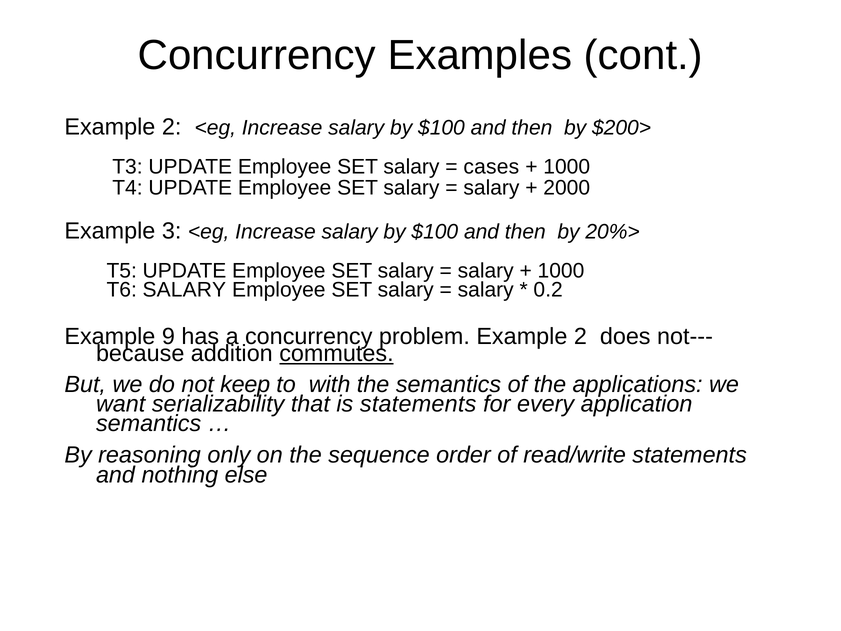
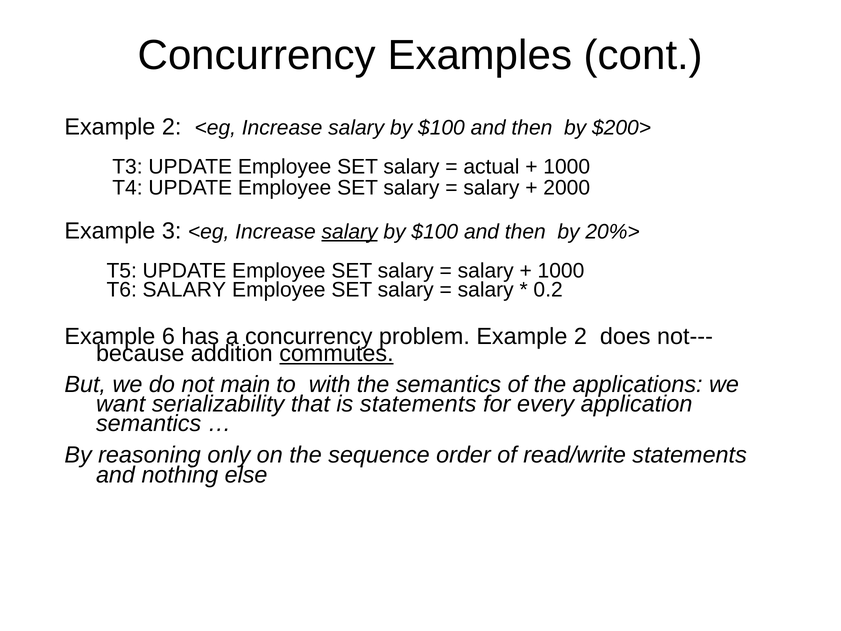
cases: cases -> actual (491, 167)
salary underline: none -> present (350, 231)
9: 9 -> 6 (168, 337)
keep: keep -> main (245, 384)
